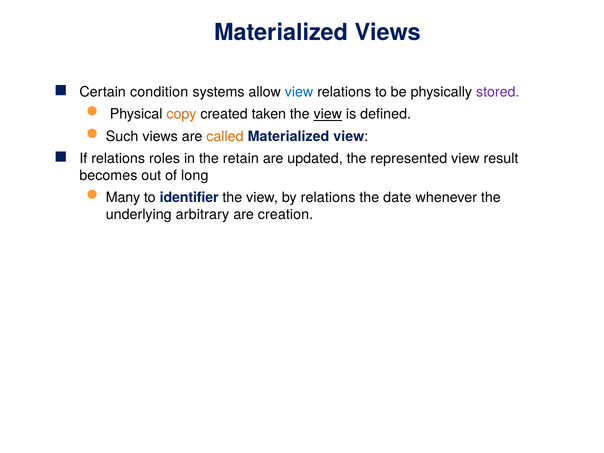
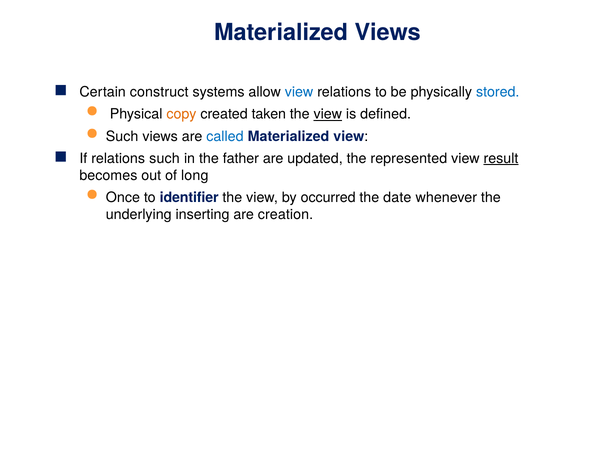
condition: condition -> construct (159, 92)
stored colour: purple -> blue (498, 92)
called colour: orange -> blue (225, 136)
relations roles: roles -> such (165, 158)
retain: retain -> father (241, 158)
result underline: none -> present (501, 158)
Many: Many -> Once (123, 198)
by relations: relations -> occurred (328, 198)
arbitrary: arbitrary -> inserting (203, 215)
